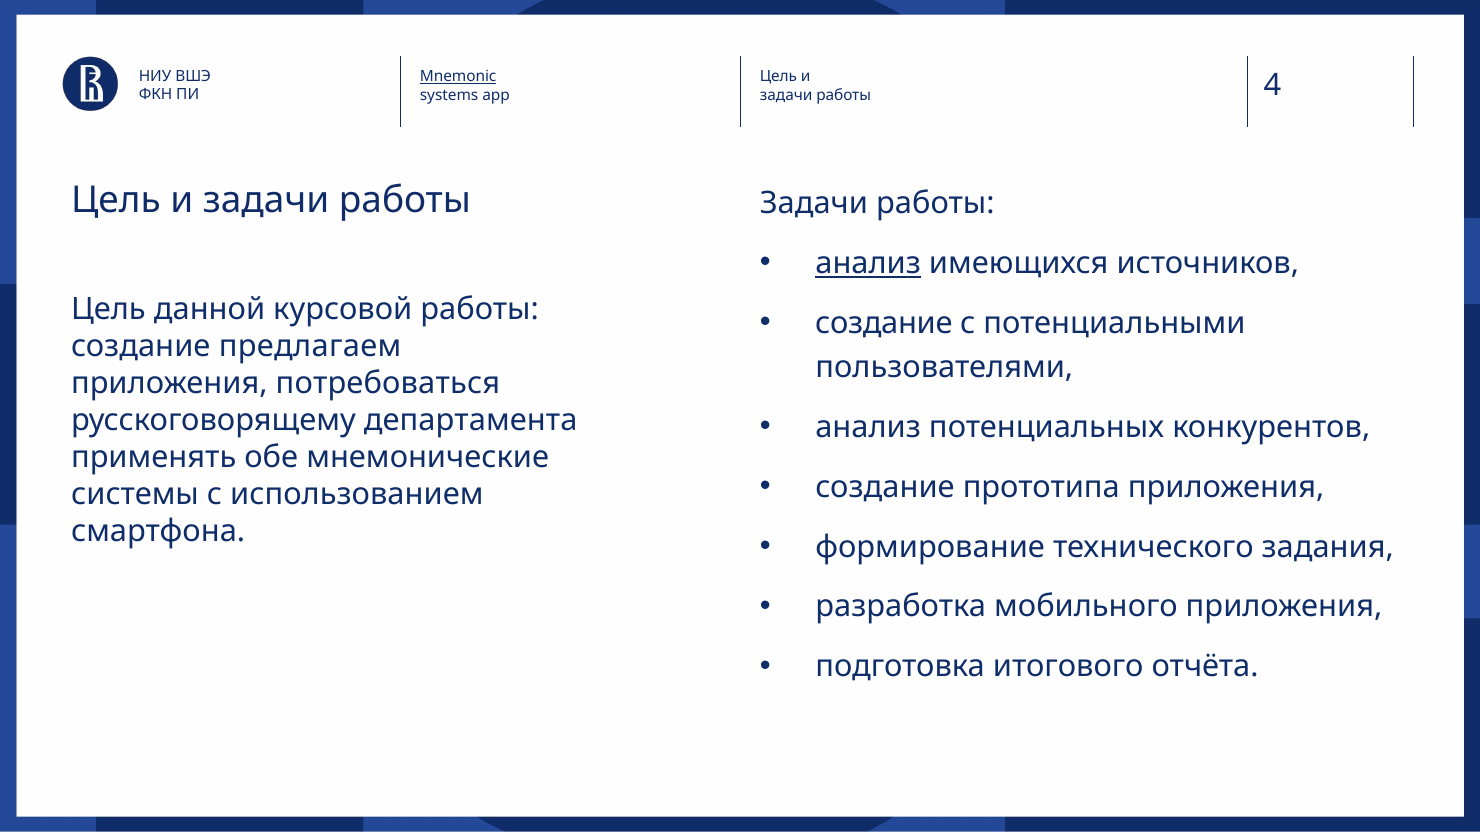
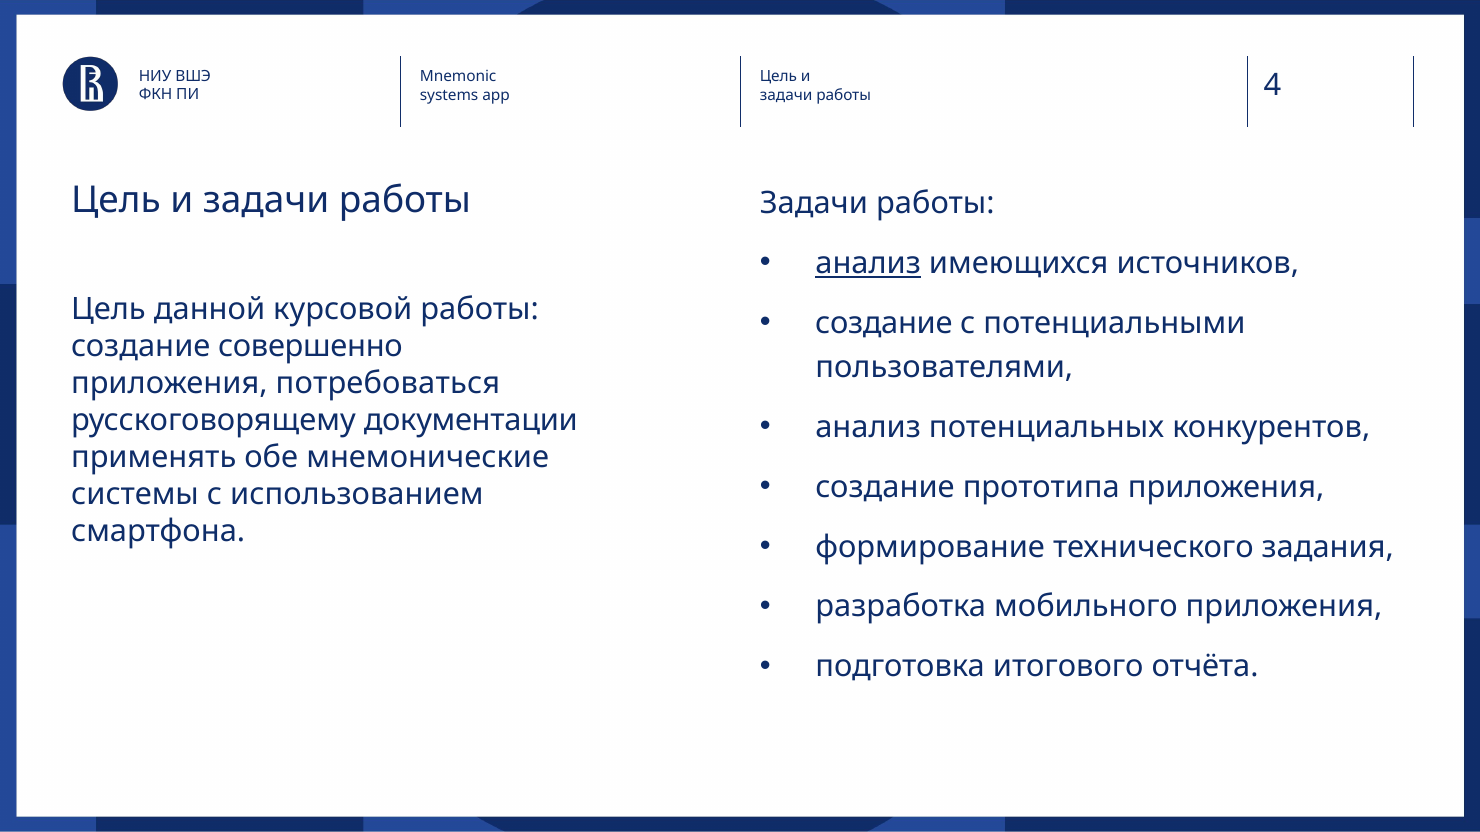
Mnemonic underline: present -> none (458, 77)
предлагаем: предлагаем -> совершенно (310, 347)
департамента: департамента -> документации (471, 421)
